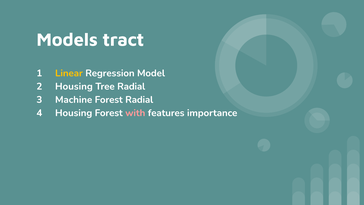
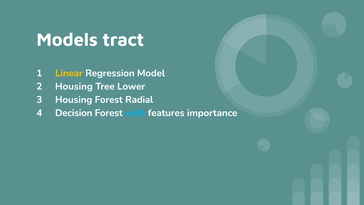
Tree Radial: Radial -> Lower (131, 86)
3 Machine: Machine -> Housing (74, 100)
4 Housing: Housing -> Decision (74, 113)
with colour: pink -> light blue (135, 113)
